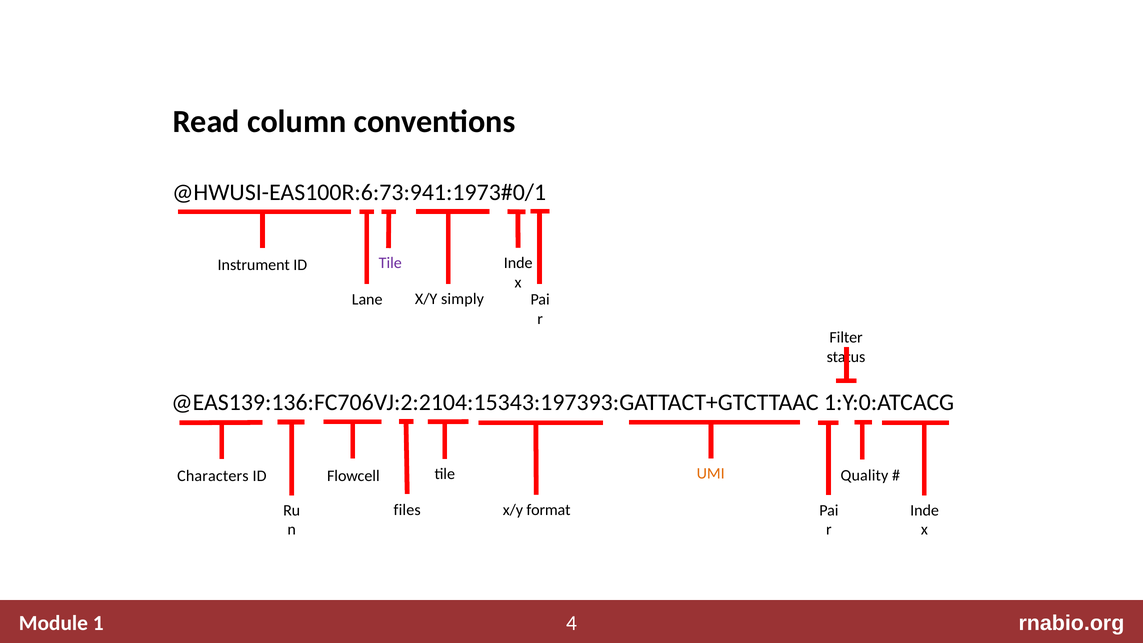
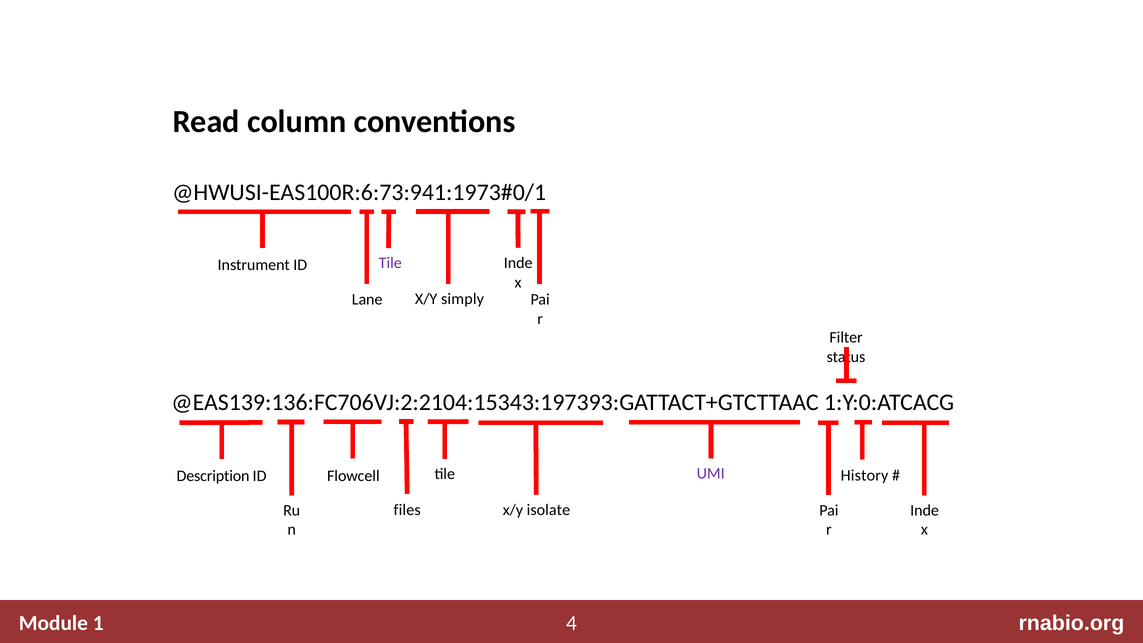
Quality: Quality -> History (864, 476)
Characters: Characters -> Description (213, 476)
UMI colour: orange -> purple (711, 474)
format: format -> isolate (548, 510)
